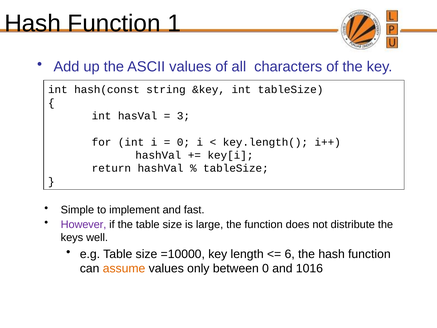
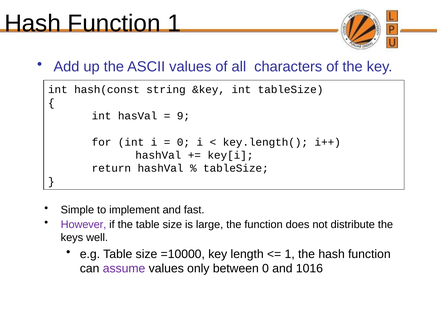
3: 3 -> 9 (183, 116)
6: 6 -> 1 (290, 254)
assume colour: orange -> purple (124, 268)
